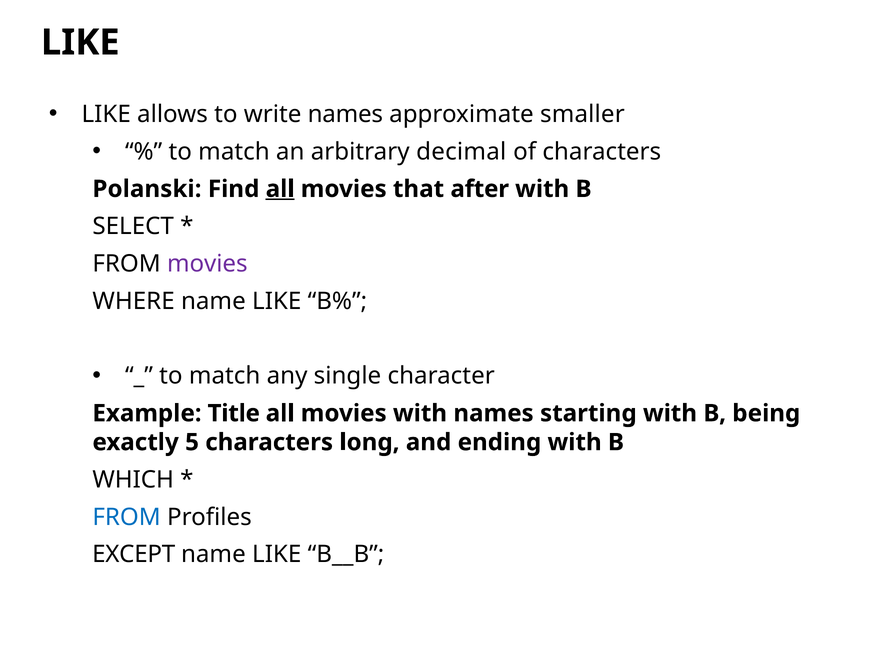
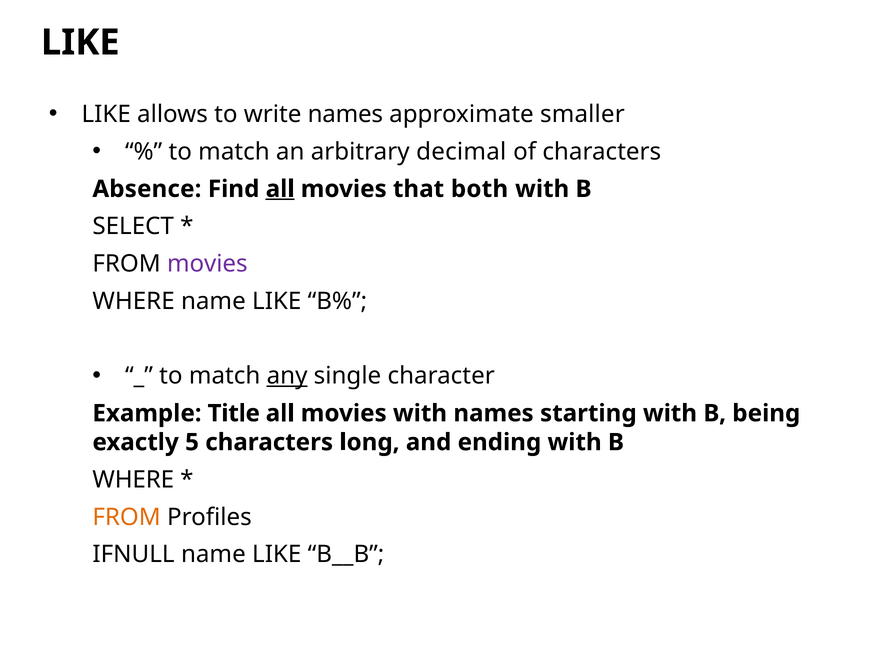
Polanski: Polanski -> Absence (147, 189)
after: after -> both (480, 189)
any underline: none -> present (287, 376)
WHICH: WHICH -> WHERE (133, 480)
FROM colour: blue -> orange (127, 518)
EXCEPT: EXCEPT -> IFNULL (134, 555)
